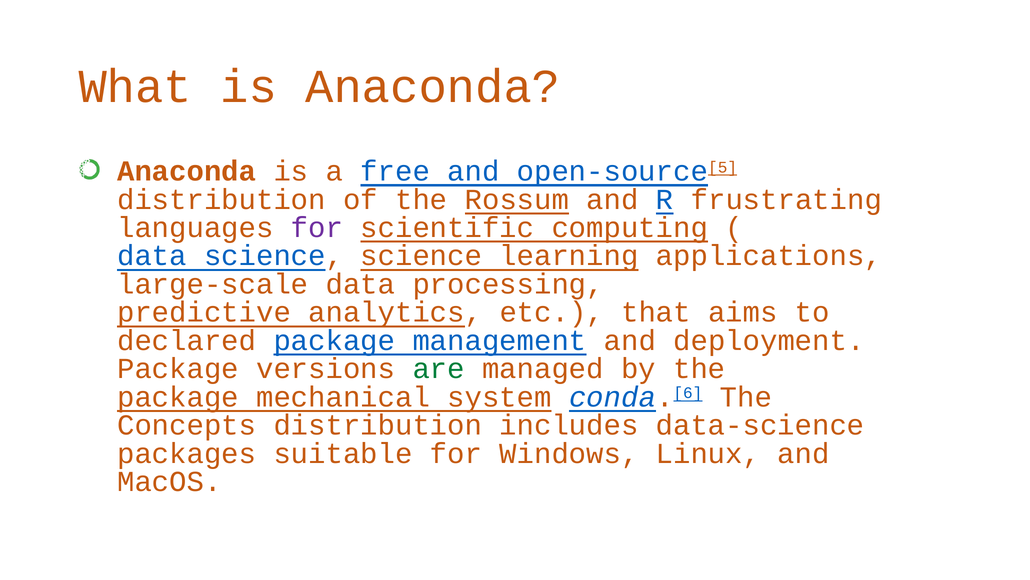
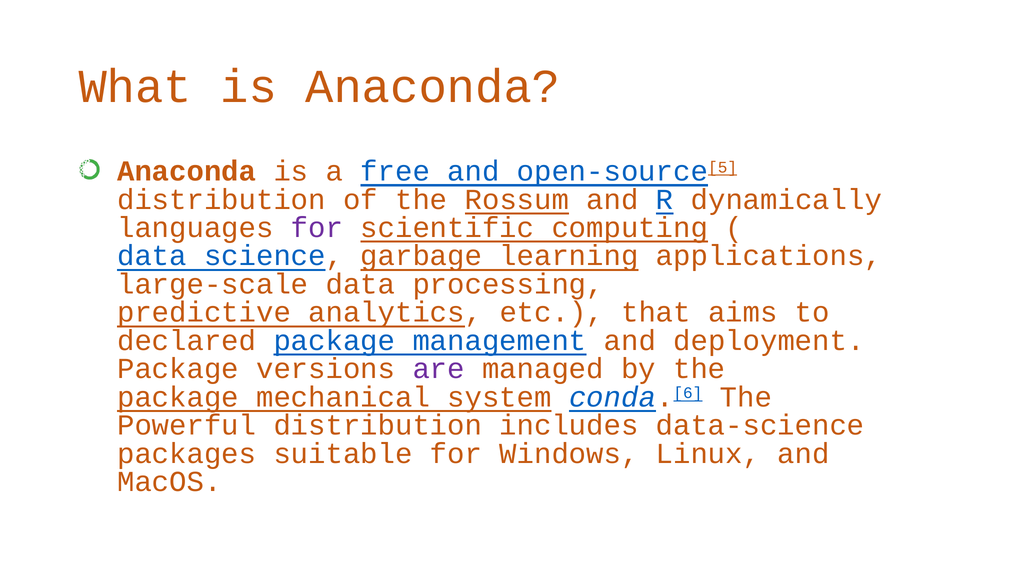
frustrating: frustrating -> dynamically (786, 199)
science science: science -> garbage (421, 256)
are colour: green -> purple (439, 368)
Concepts: Concepts -> Powerful (187, 425)
